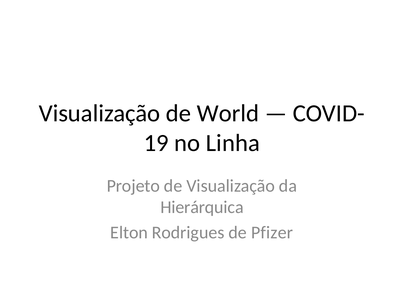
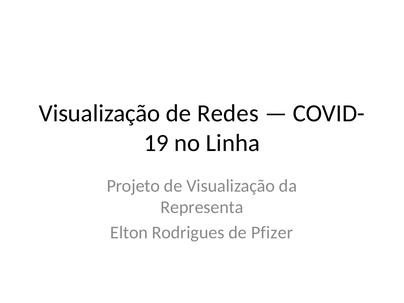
World: World -> Redes (228, 114)
Hierárquica: Hierárquica -> Representa (202, 207)
